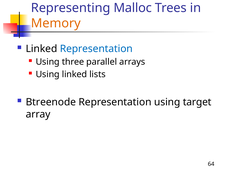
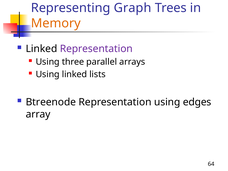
Malloc: Malloc -> Graph (133, 8)
Representation colour: blue -> purple (96, 49)
target: target -> edges (197, 102)
